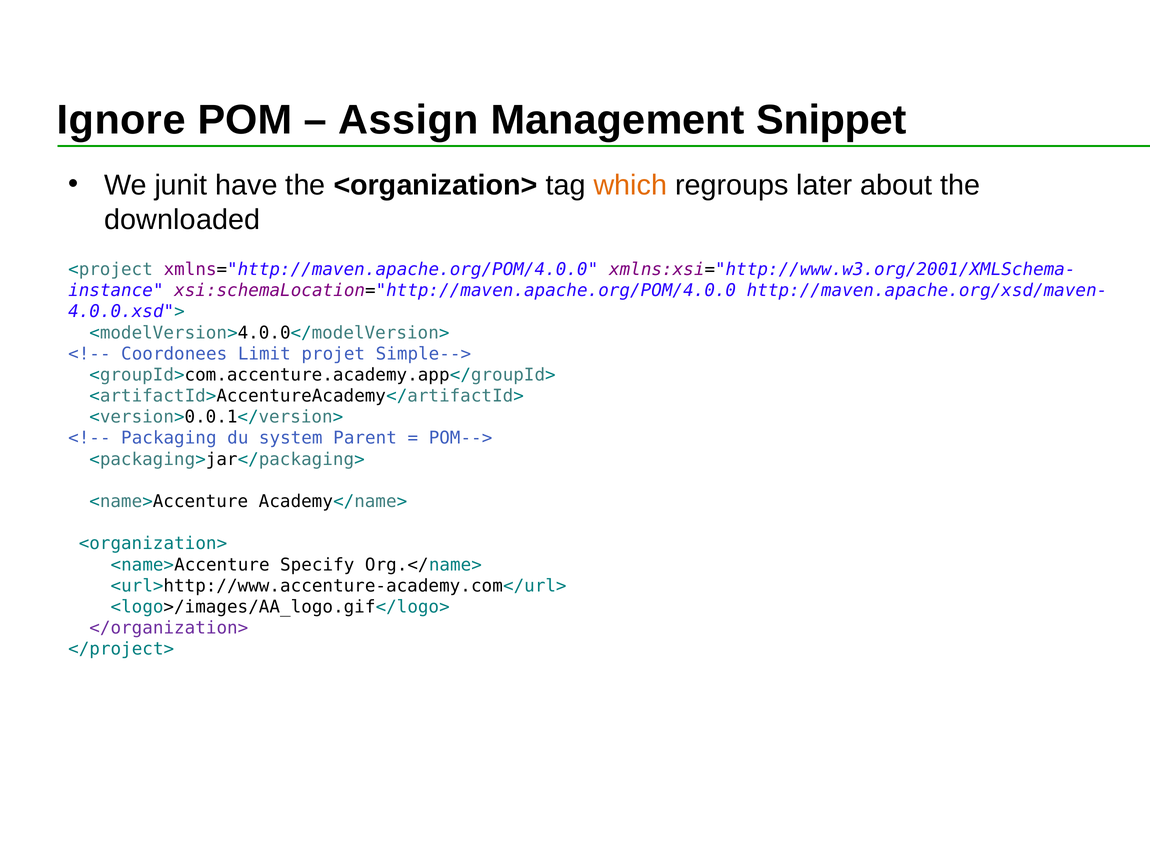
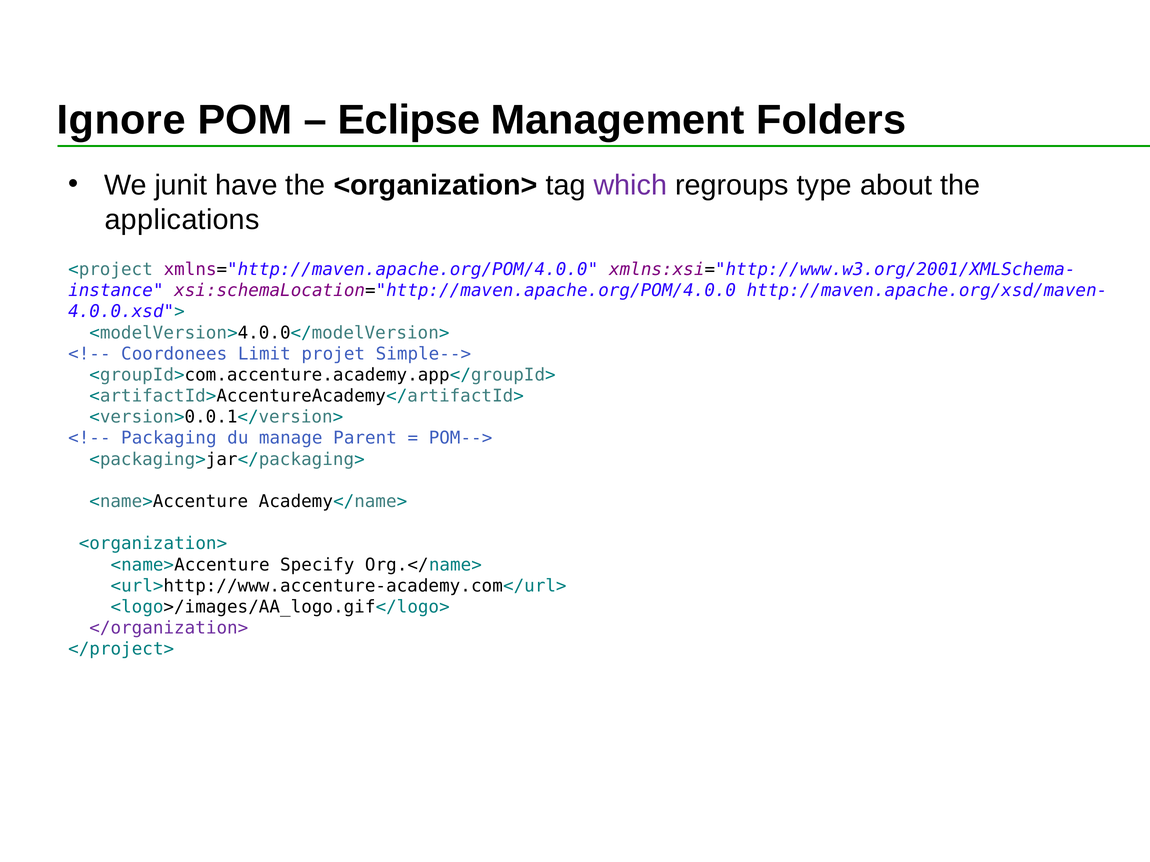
Assign: Assign -> Eclipse (409, 120)
Snippet: Snippet -> Folders (831, 120)
which colour: orange -> purple (630, 185)
later: later -> type (824, 185)
downloaded: downloaded -> applications (182, 220)
system: system -> manage (291, 438)
